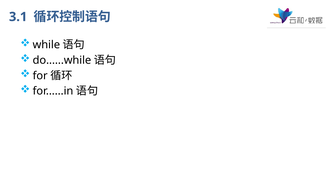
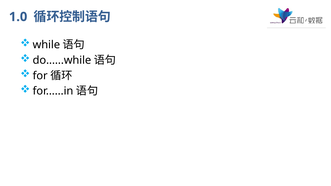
3.1: 3.1 -> 1.0 (18, 17)
